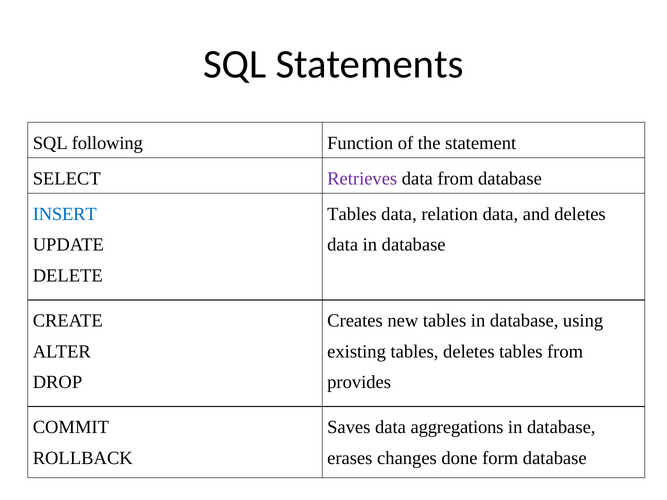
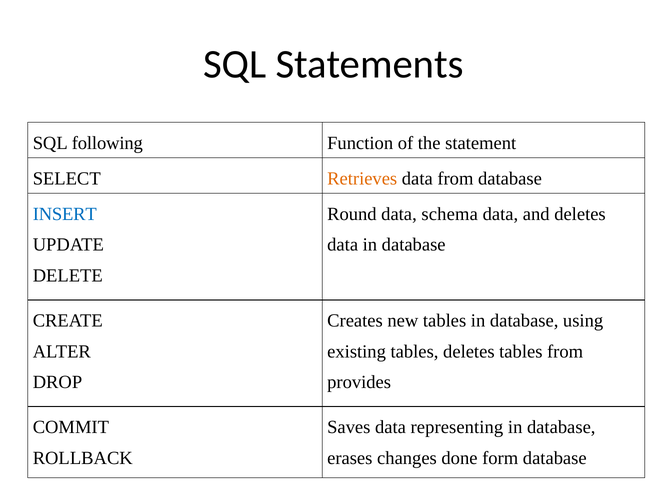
Retrieves colour: purple -> orange (362, 179)
Tables: Tables -> Round (352, 214)
relation: relation -> schema (450, 214)
aggregations: aggregations -> representing (457, 428)
